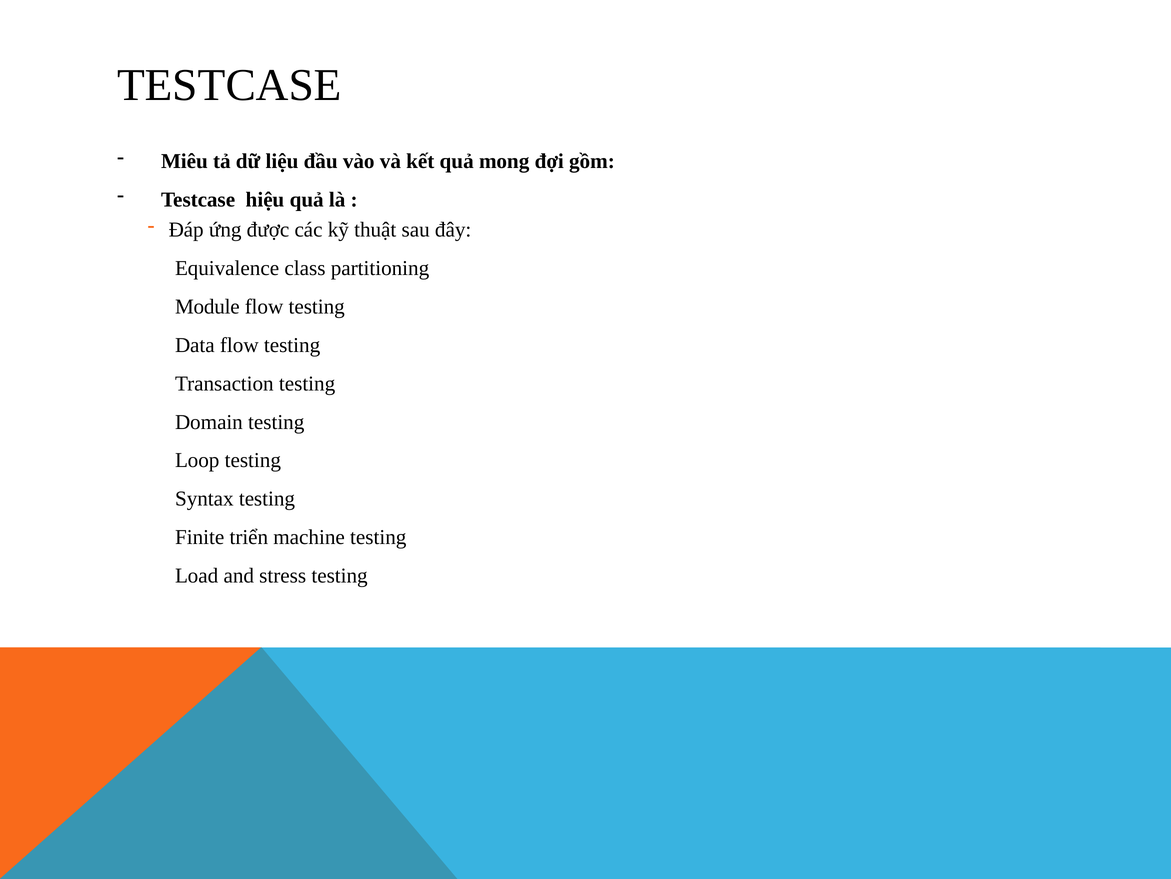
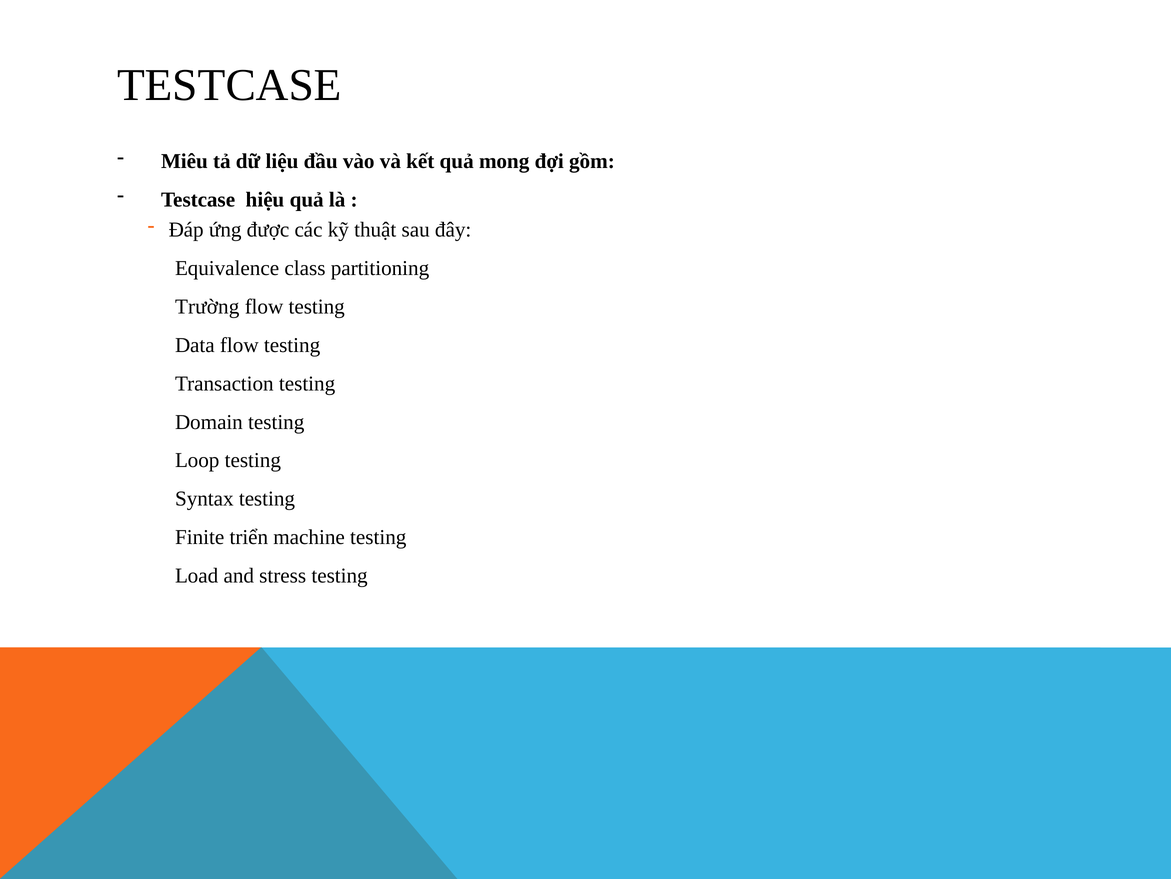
Module: Module -> Trường (207, 306)
